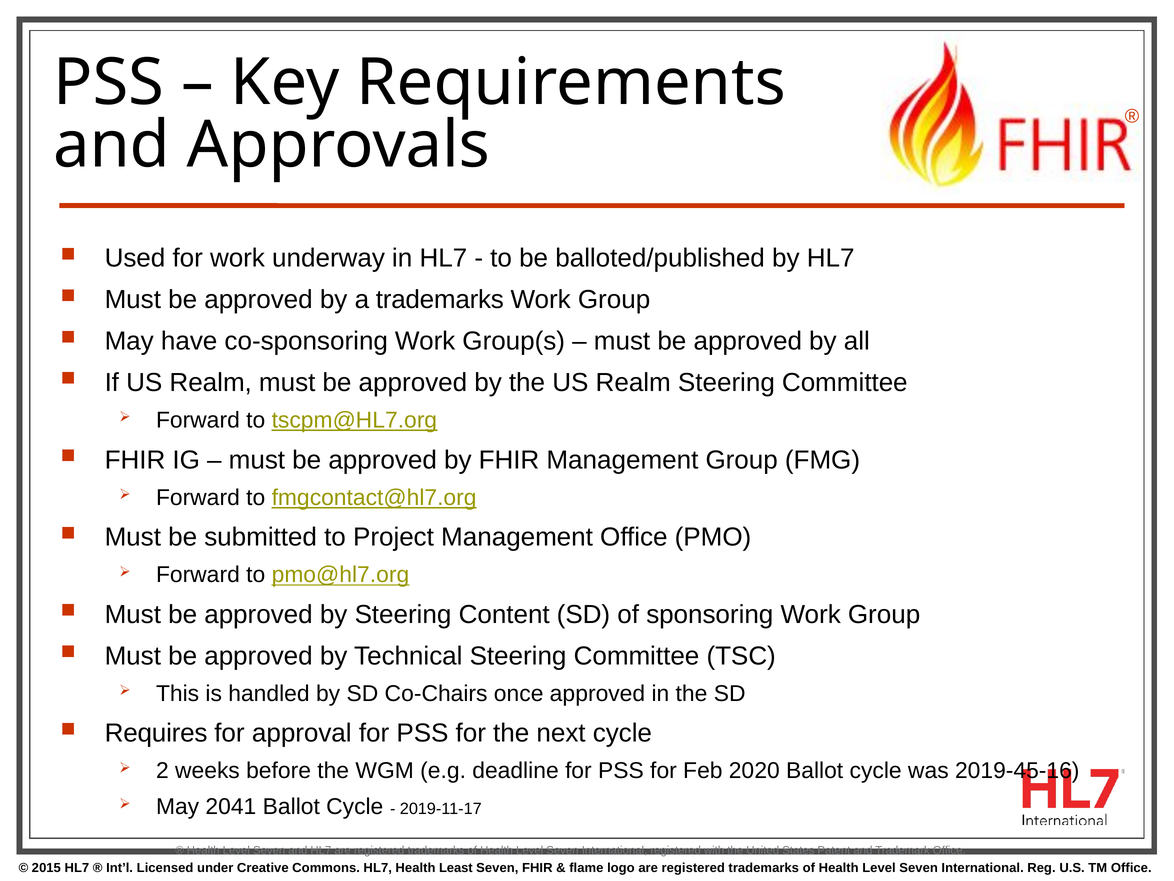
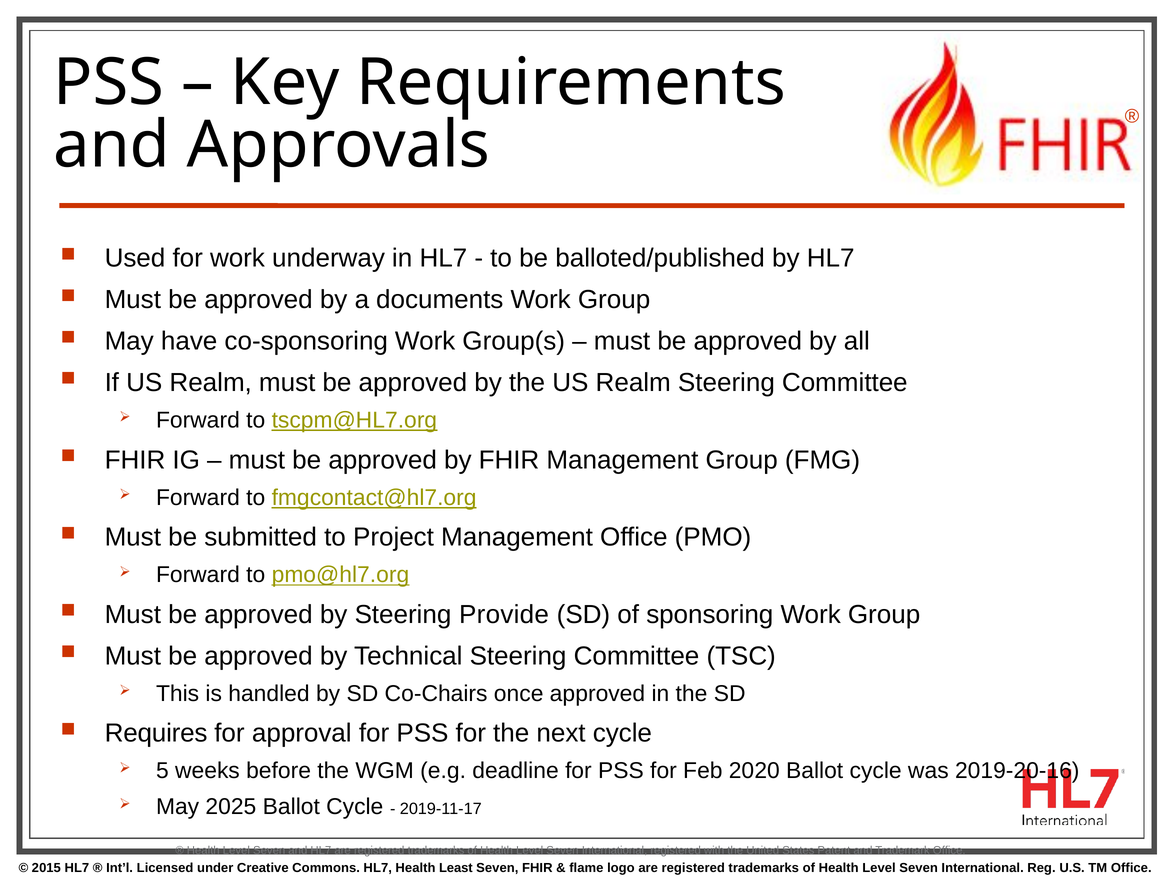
a trademarks: trademarks -> documents (440, 300)
Content: Content -> Provide (504, 614)
2: 2 -> 5 (162, 770)
2019-45-16: 2019-45-16 -> 2019-20-16 (1017, 770)
2041: 2041 -> 2025 (231, 806)
